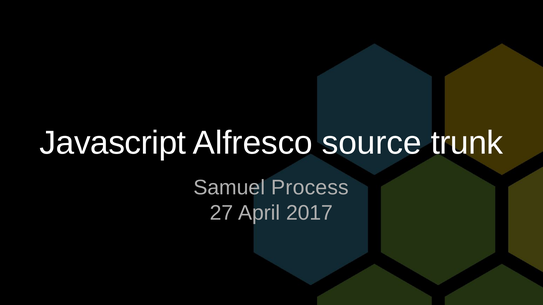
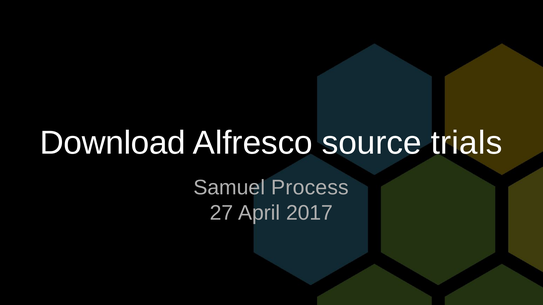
Javascript: Javascript -> Download (113, 143)
trunk: trunk -> trials (467, 143)
